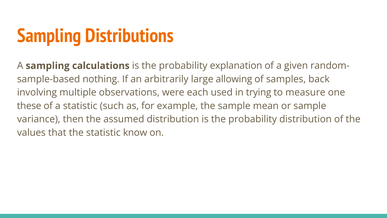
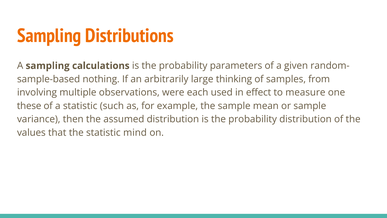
explanation: explanation -> parameters (236, 66)
allowing: allowing -> thinking (234, 79)
back: back -> from (319, 79)
trying: trying -> effect (259, 92)
know: know -> mind (135, 132)
